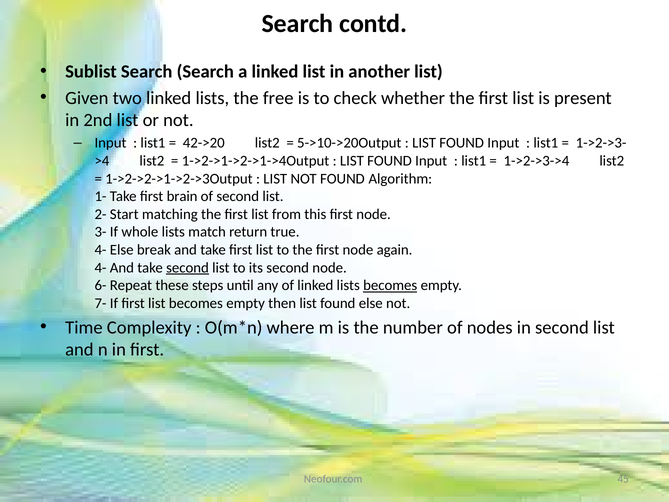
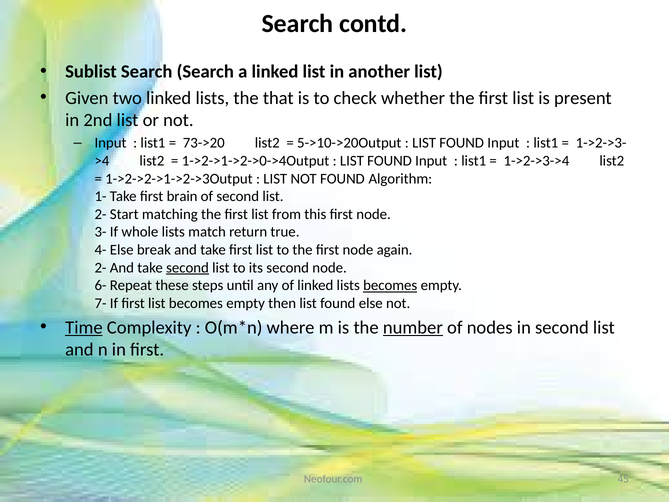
free: free -> that (278, 98)
42->20: 42->20 -> 73->20 (204, 143)
1->2->1->2->1->4Output: 1->2->1->2->1->4Output -> 1->2->1->2->0->4Output (256, 161)
4-: 4- -> 2- (101, 268)
Time underline: none -> present (84, 327)
number underline: none -> present (413, 327)
